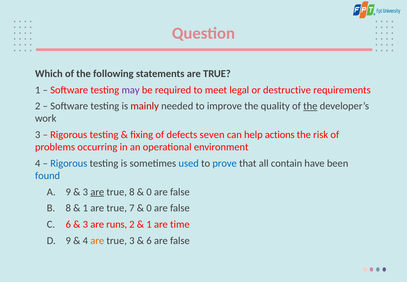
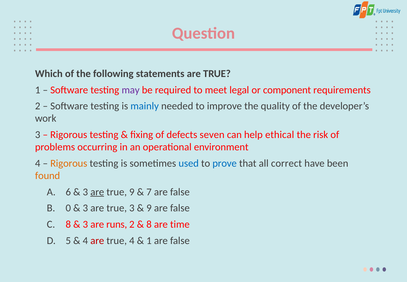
destructive: destructive -> component (287, 90)
mainly colour: red -> blue (145, 106)
the underline: present -> none (310, 106)
actions: actions -> ethical (280, 135)
Rigorous colour: blue -> orange (69, 163)
contain: contain -> correct (286, 163)
found colour: blue -> orange (48, 176)
9: 9 -> 6 (68, 192)
true 8: 8 -> 9 (132, 192)
0: 0 -> 7 (149, 192)
8: 8 -> 0 (68, 208)
1: 1 -> 3 (85, 208)
true 7: 7 -> 3 (132, 208)
0: 0 -> 9 (149, 208)
6: 6 -> 8 (68, 224)
1: 1 -> 8 (149, 224)
9: 9 -> 5 (68, 240)
are colour: orange -> red (97, 240)
true 3: 3 -> 4 (132, 240)
6: 6 -> 1 (149, 240)
